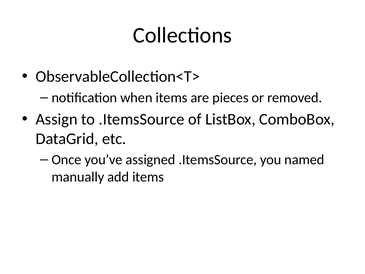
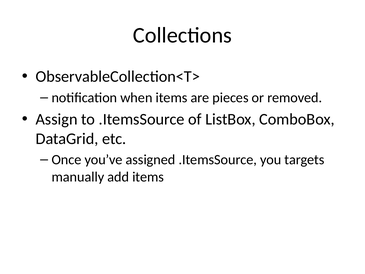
named: named -> targets (304, 160)
